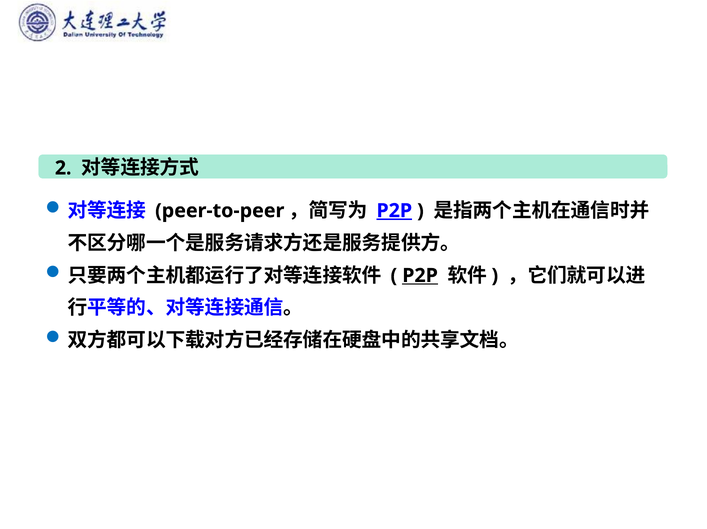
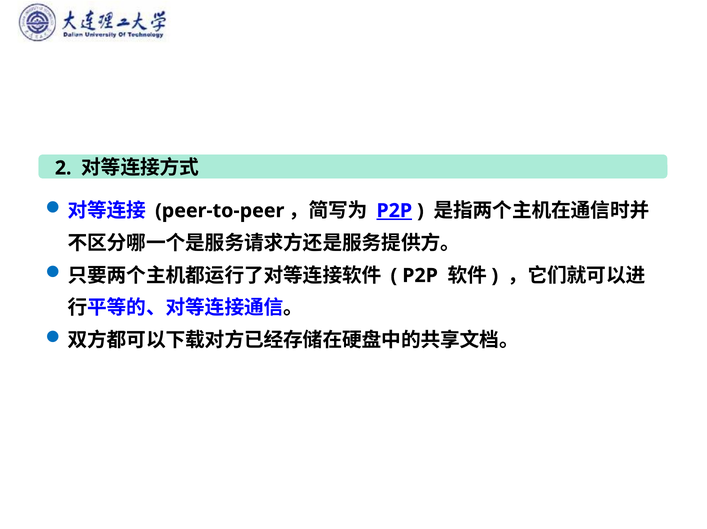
P2P underline: present -> none (420, 275)
